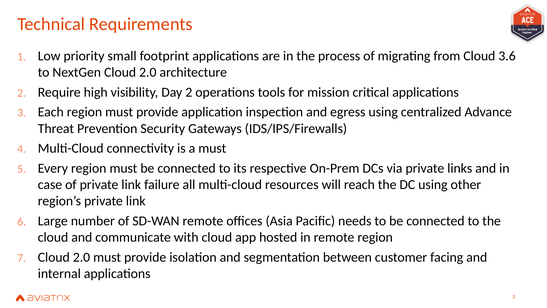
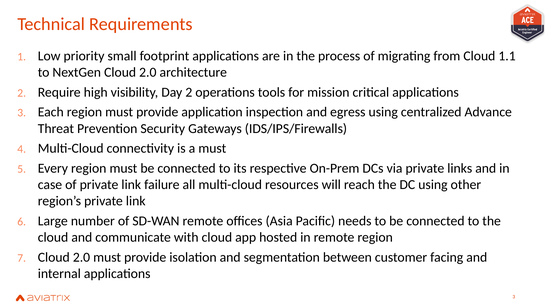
3.6: 3.6 -> 1.1 (507, 56)
